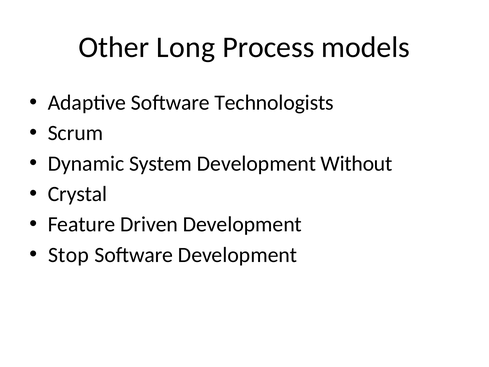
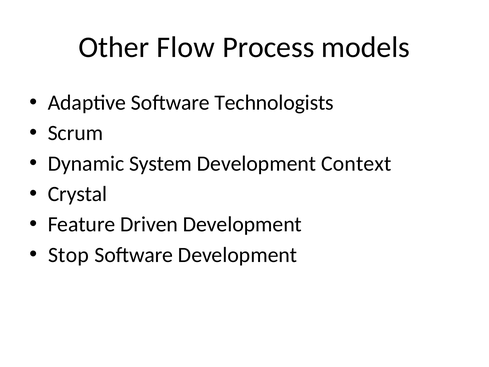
Long: Long -> Flow (186, 47)
Without: Without -> Context (356, 163)
